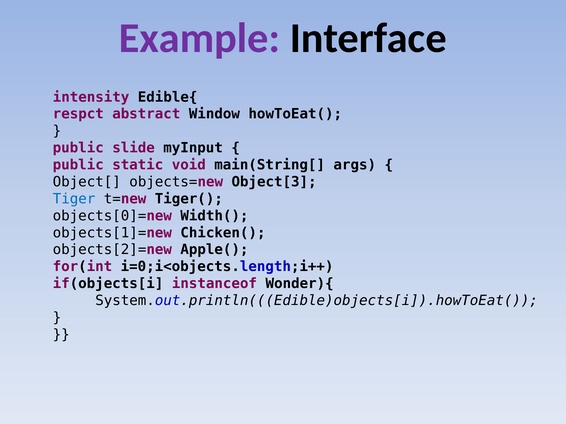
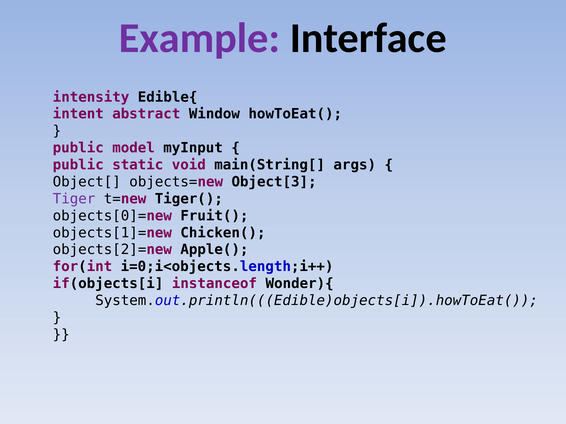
respct: respct -> intent (78, 114)
slide: slide -> model (134, 148)
Tiger colour: blue -> purple (74, 199)
Width(: Width( -> Fruit( (214, 216)
